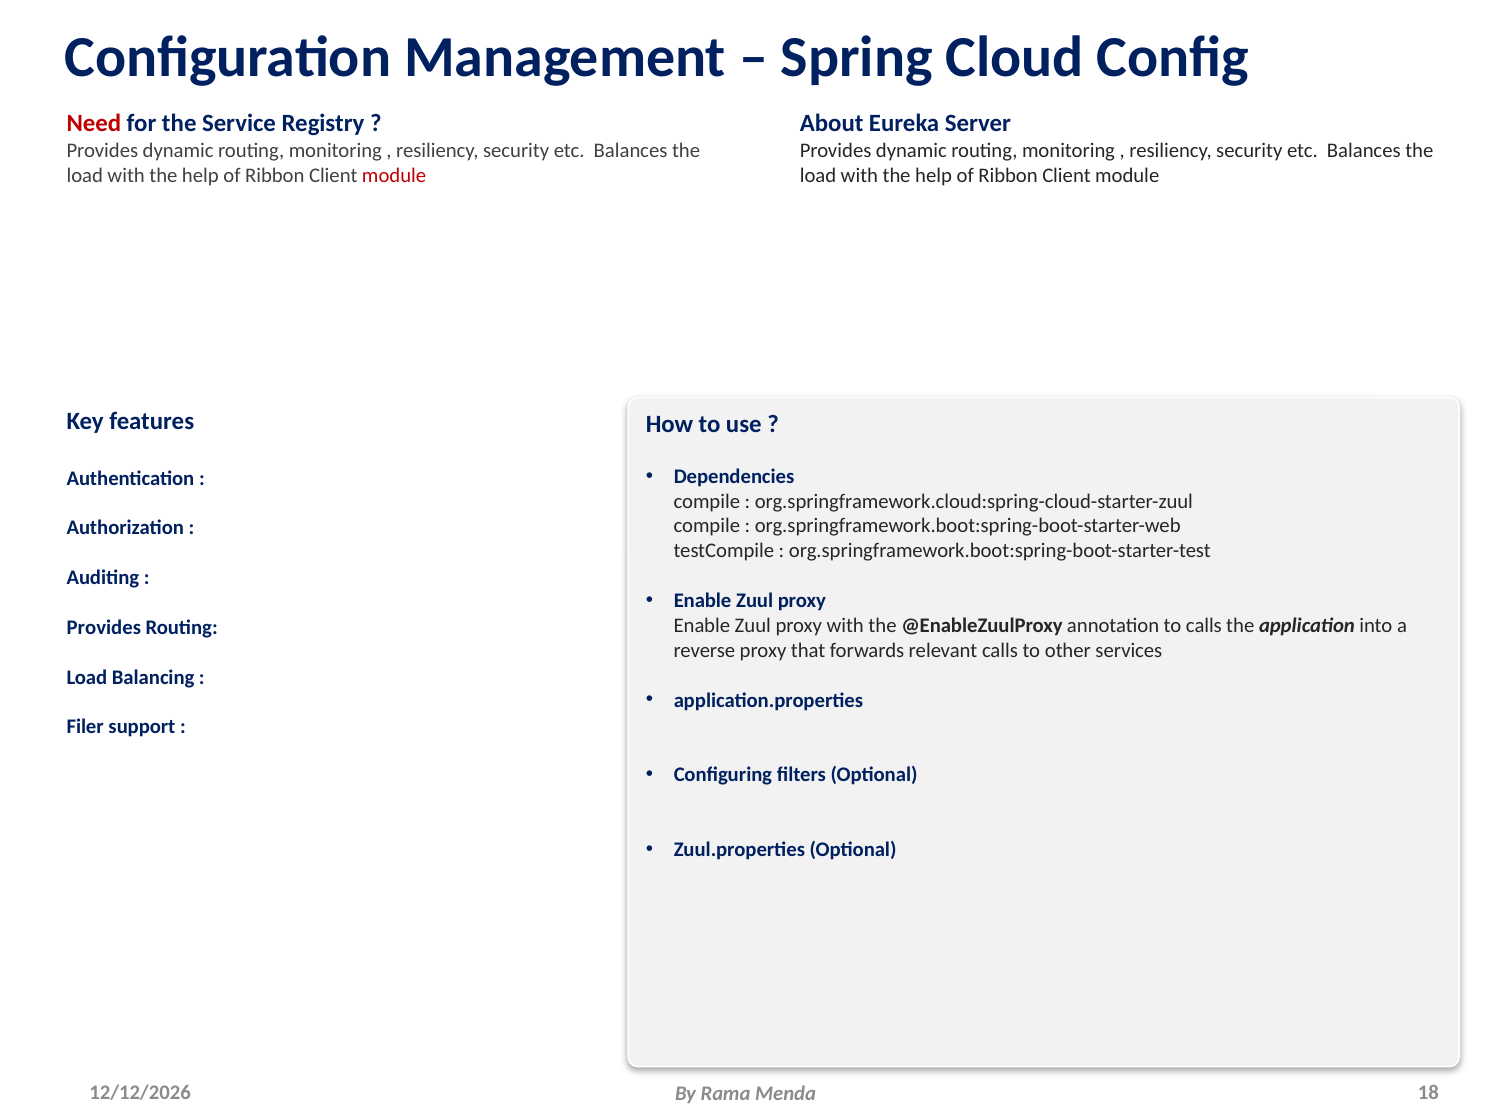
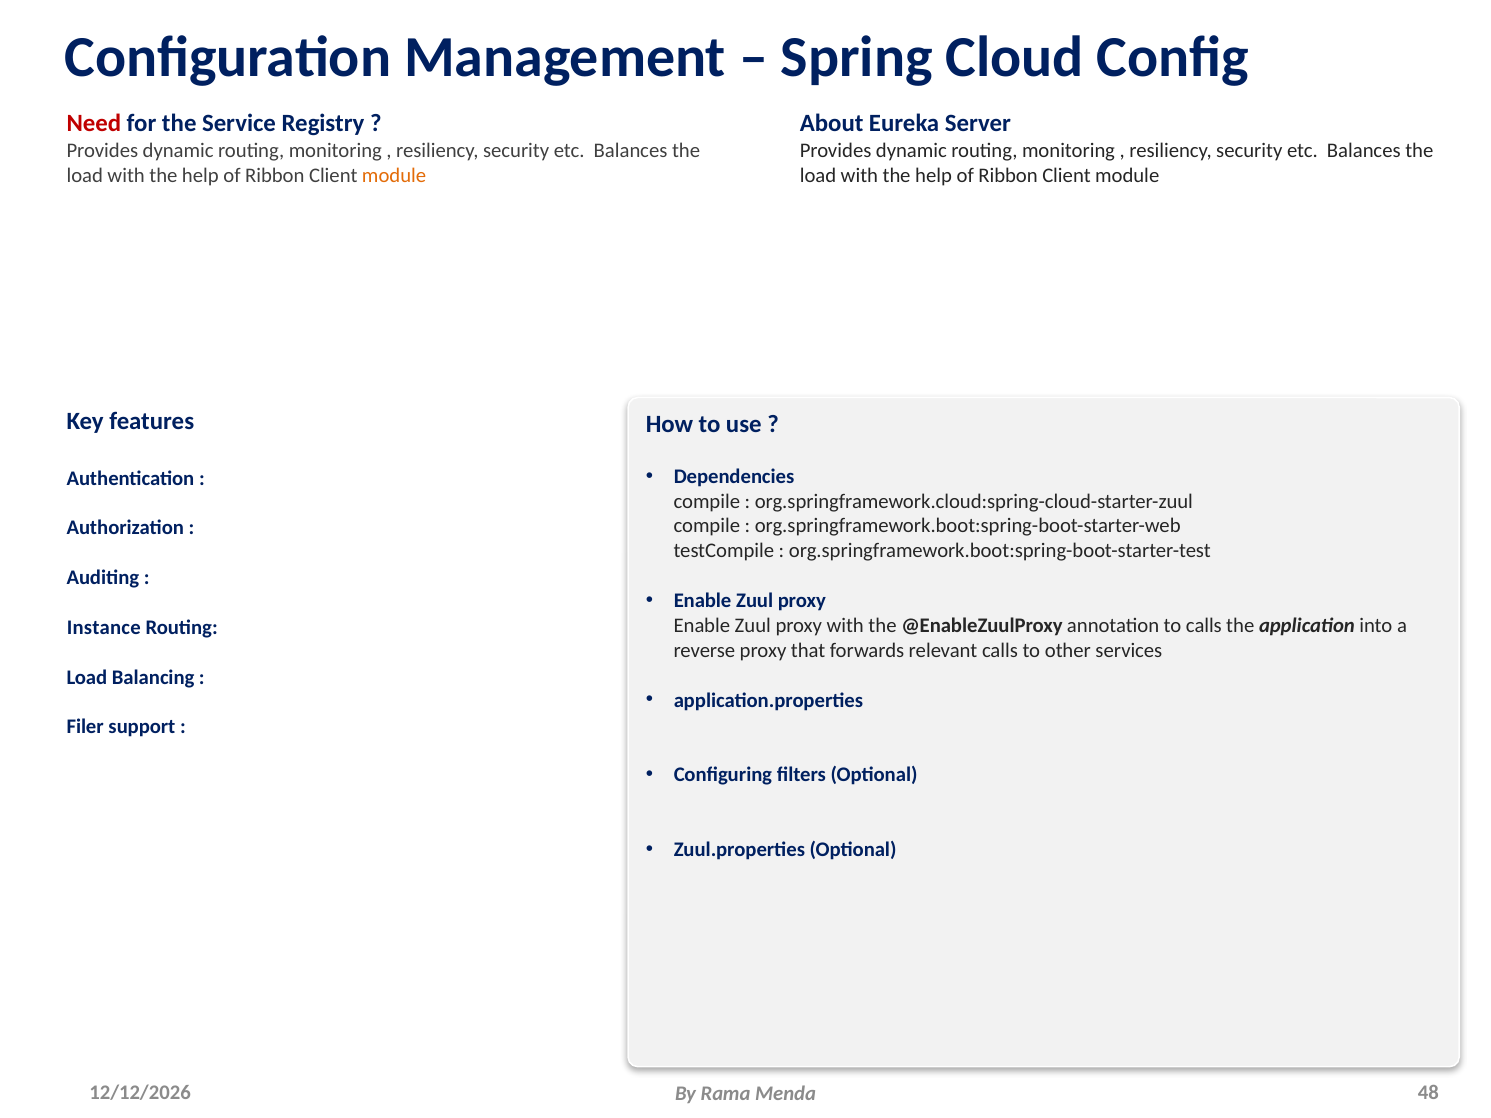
module colour: red -> orange (394, 175)
Provides: Provides -> Instance (104, 628)
18: 18 -> 48 (1428, 1093)
